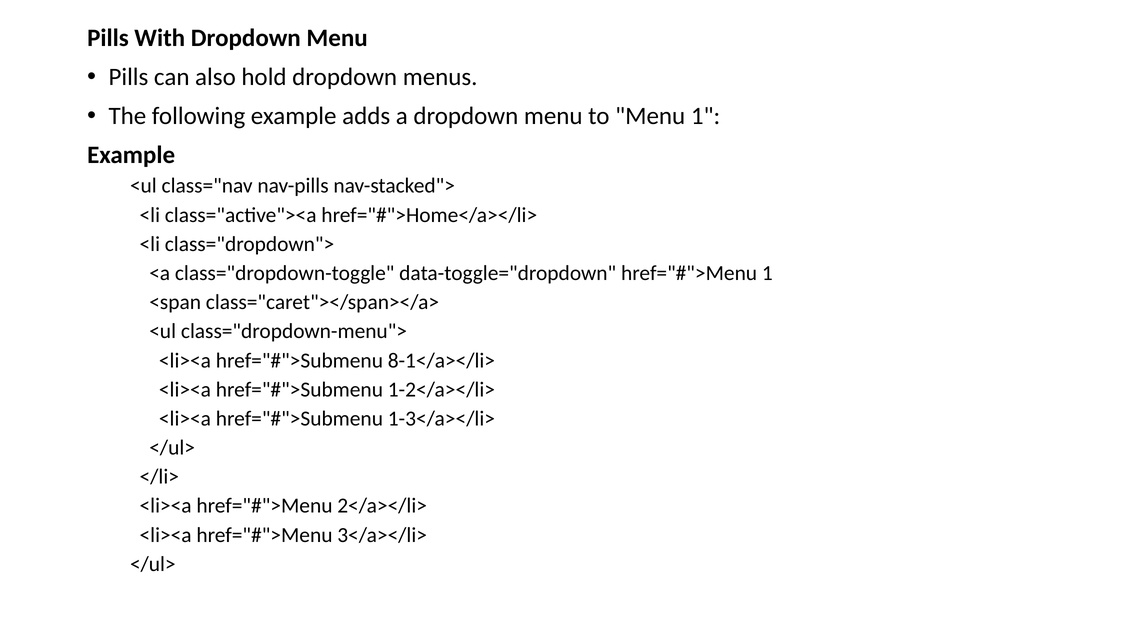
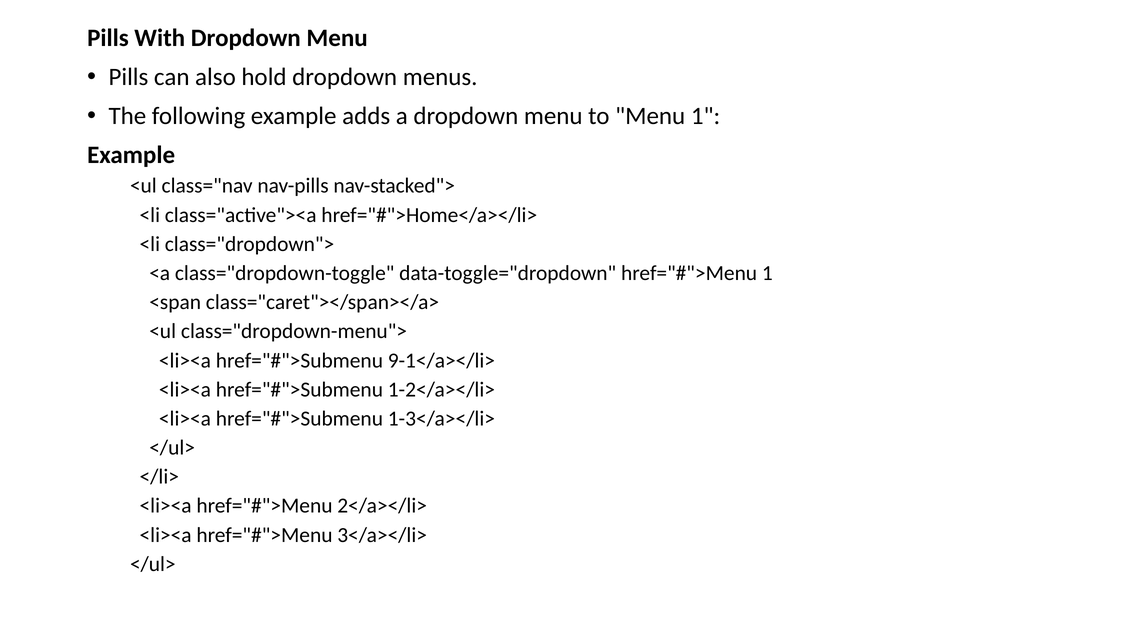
8-1</a></li>: 8-1</a></li> -> 9-1</a></li> (441, 360)
